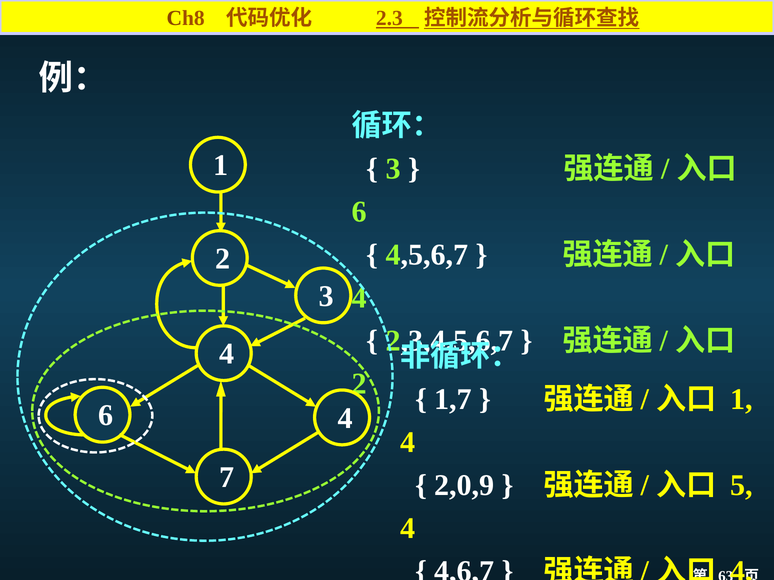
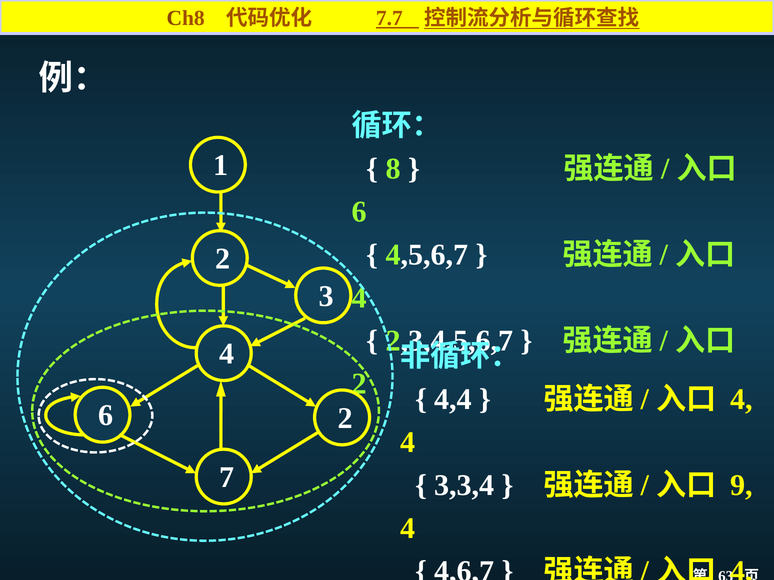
2.3: 2.3 -> 7.7 (389, 18)
3: 3 -> 8 (393, 169)
1,7: 1,7 -> 4,4 (453, 400)
1: 1 -> 4 (742, 400)
6 4: 4 -> 2 (345, 419)
2,0,9: 2,0,9 -> 3,3,4 (464, 486)
5: 5 -> 9 (742, 486)
